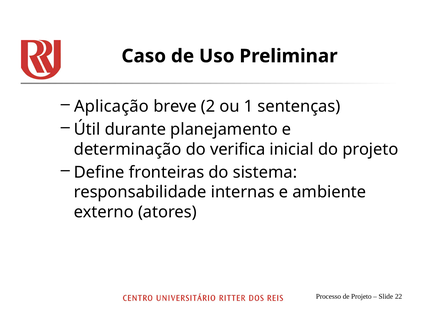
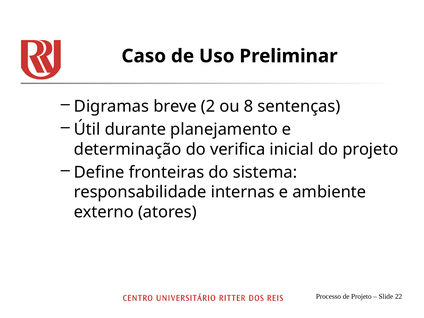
Aplicação: Aplicação -> Digramas (112, 106)
1: 1 -> 8 (249, 106)
